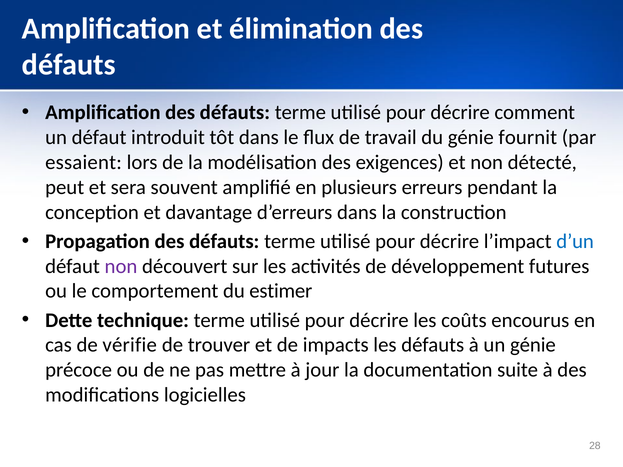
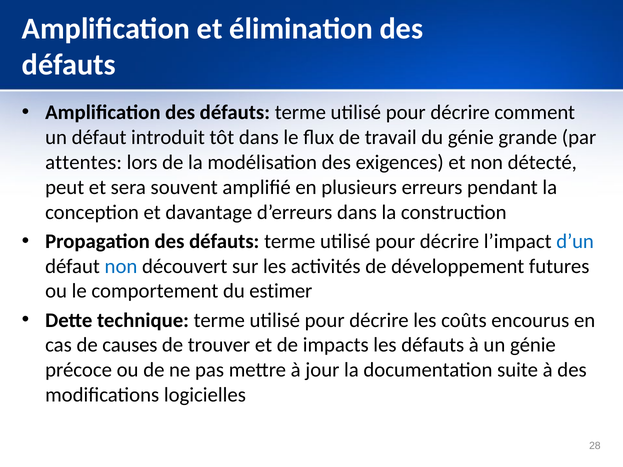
fournit: fournit -> grande (528, 138)
essaient: essaient -> attentes (84, 163)
non colour: purple -> blue (121, 266)
vérifie: vérifie -> causes (130, 345)
